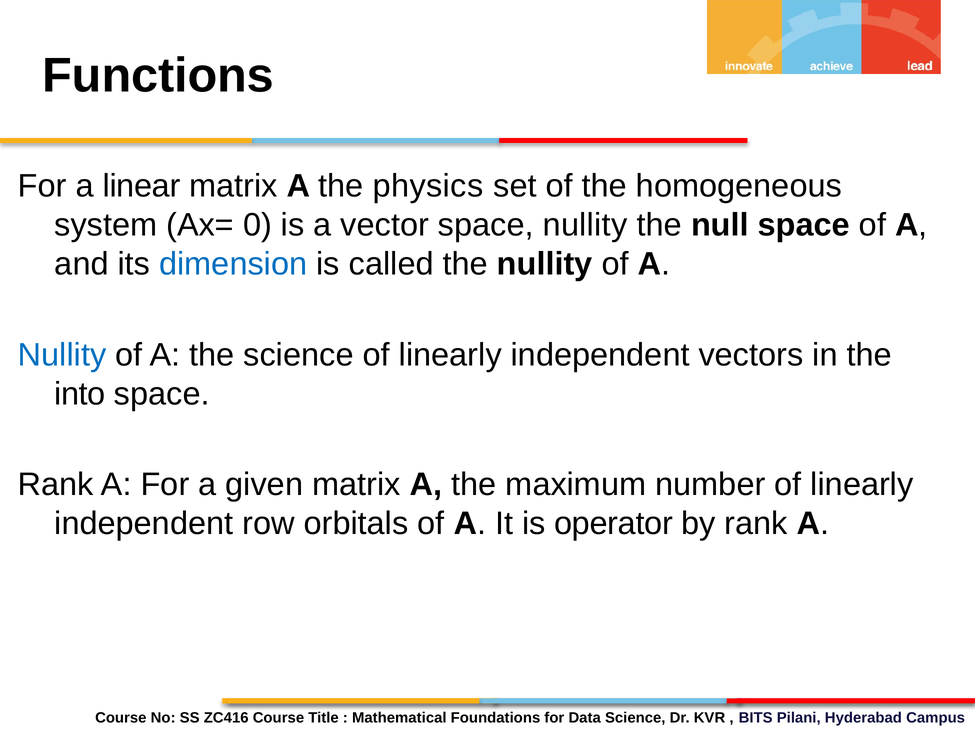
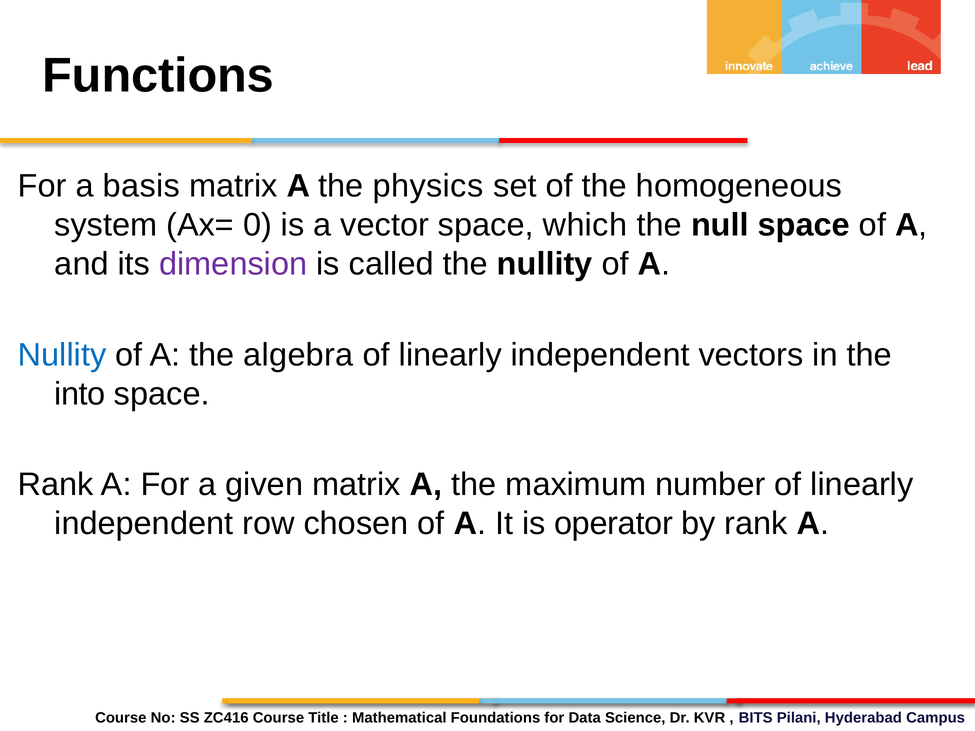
linear: linear -> basis (141, 186)
space nullity: nullity -> which (585, 225)
dimension colour: blue -> purple (233, 264)
the science: science -> algebra (298, 355)
orbitals: orbitals -> chosen (356, 524)
